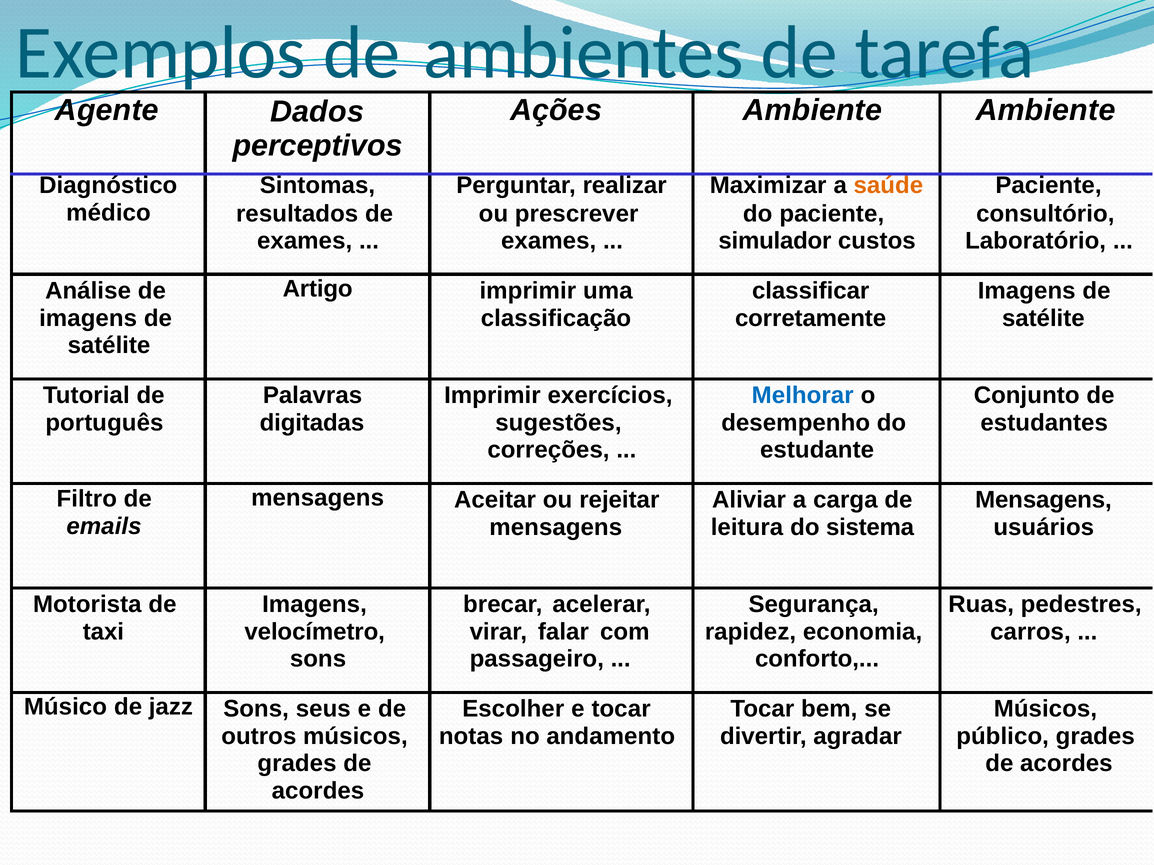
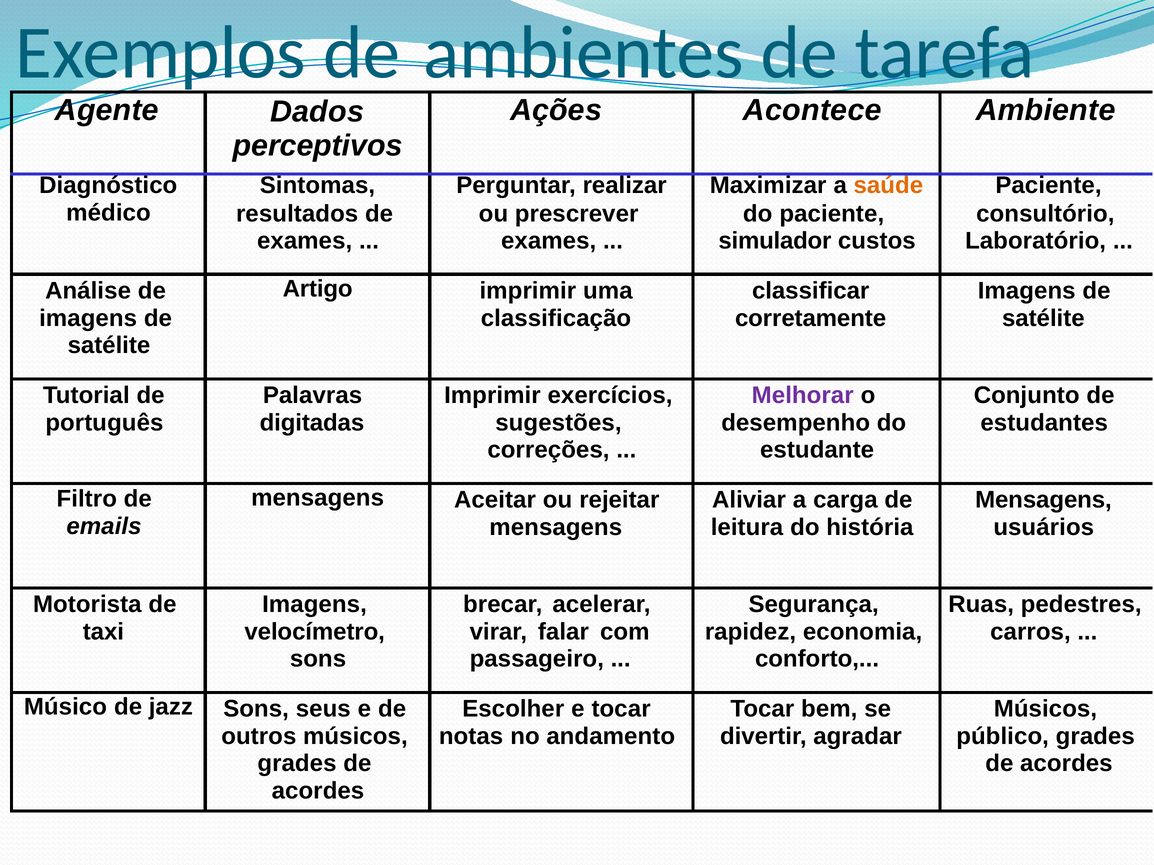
Ações Ambiente: Ambiente -> Acontece (812, 110)
Melhorar colour: blue -> purple (803, 396)
sistema: sistema -> história (870, 527)
